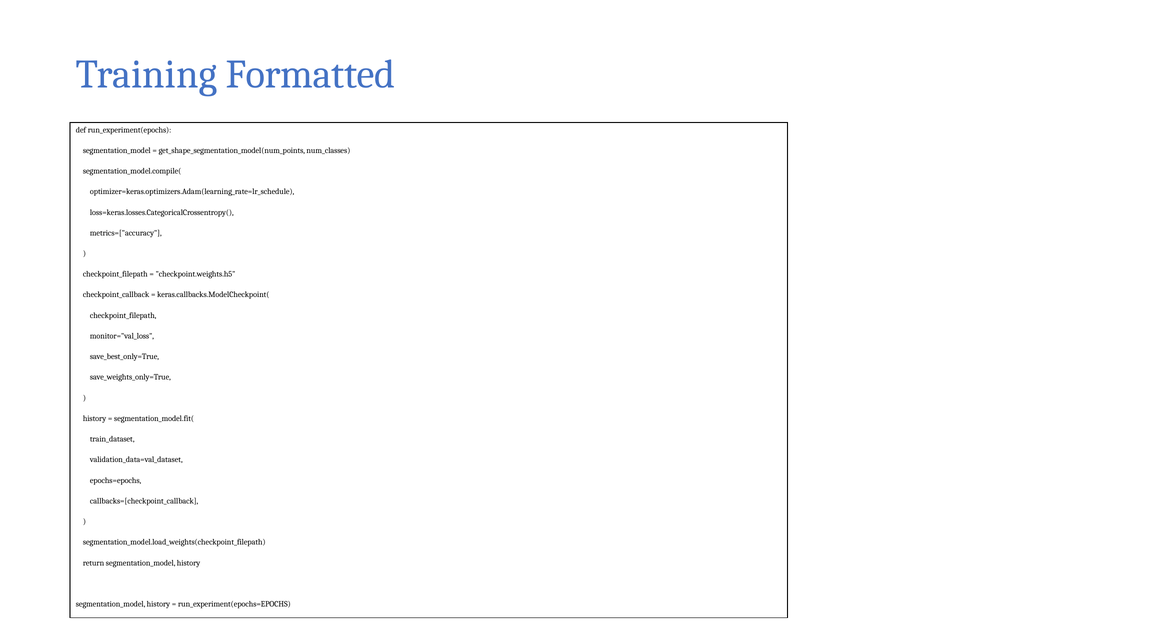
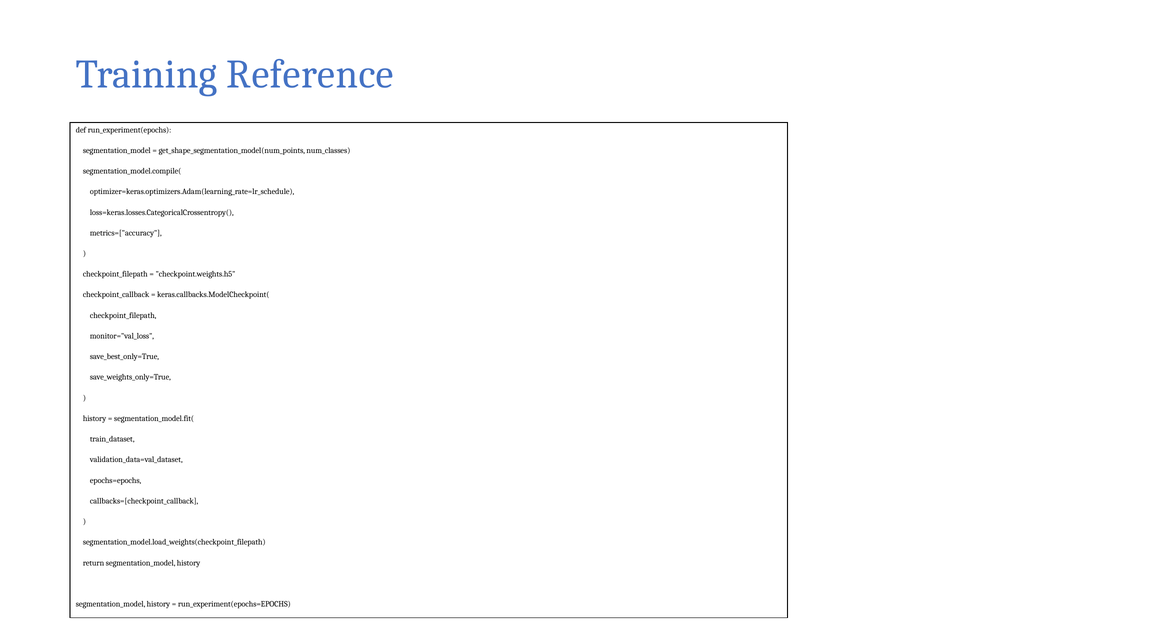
Formatted: Formatted -> Reference (310, 74)
